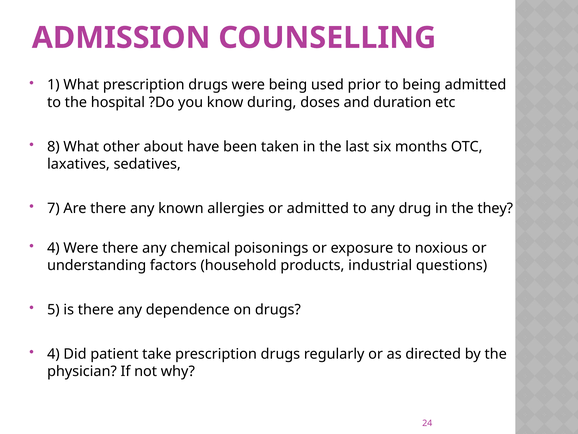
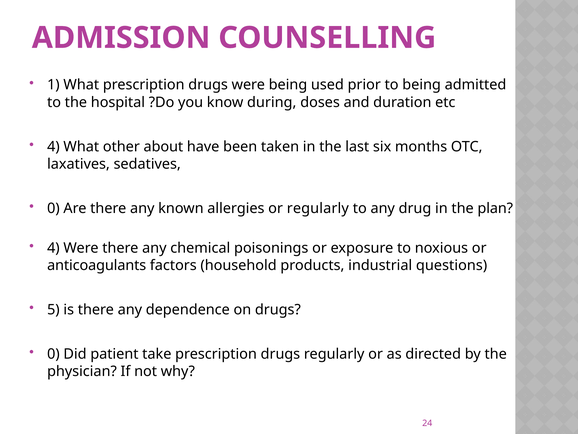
8: 8 -> 4 (53, 146)
7: 7 -> 0 (53, 208)
or admitted: admitted -> regularly (318, 208)
they: they -> plan (495, 208)
understanding: understanding -> anticoagulants (97, 265)
4: 4 -> 0 (53, 354)
